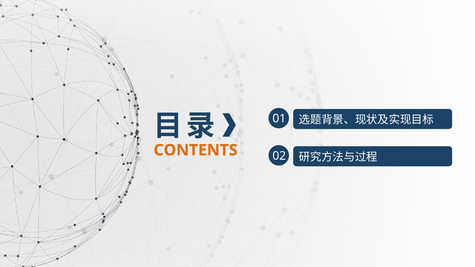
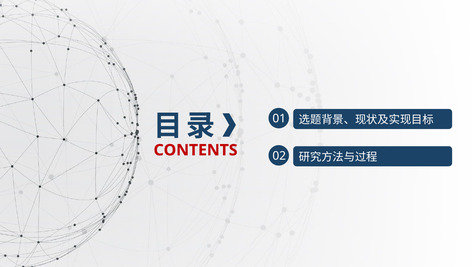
CONTENTS colour: orange -> red (196, 150)
